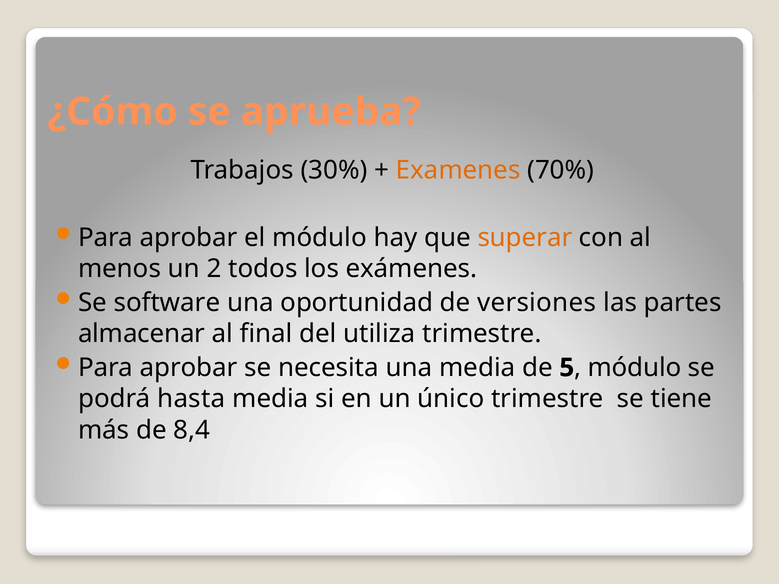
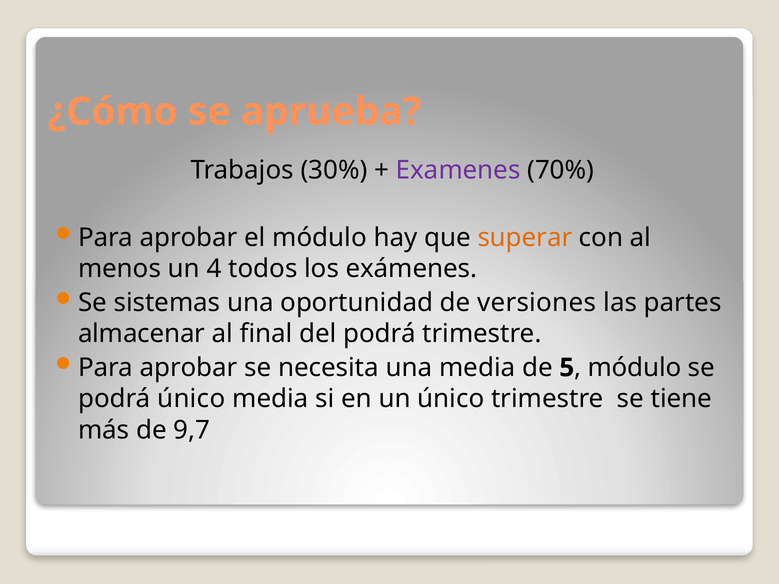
Examenes colour: orange -> purple (458, 170)
2: 2 -> 4 (214, 269)
software: software -> sistemas (167, 303)
del utiliza: utiliza -> podrá (380, 334)
podrá hasta: hasta -> único (191, 399)
8,4: 8,4 -> 9,7 (192, 430)
